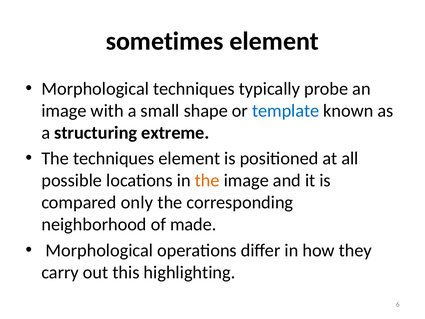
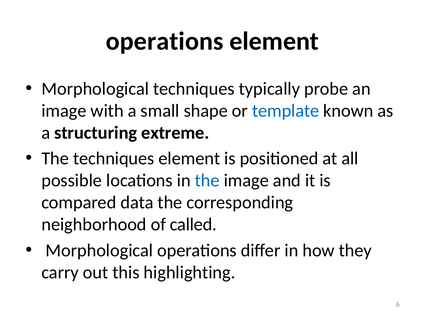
sometimes: sometimes -> operations (165, 41)
the colour: orange -> blue (207, 180)
only: only -> data (137, 202)
made: made -> called (193, 224)
